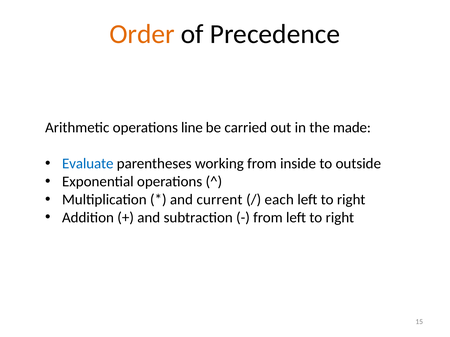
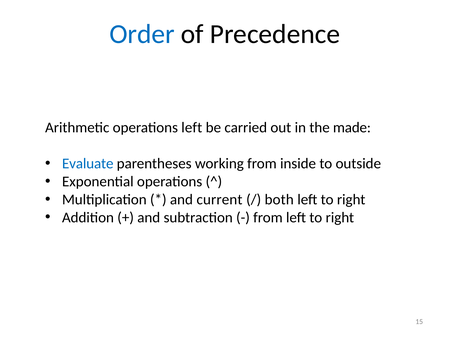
Order colour: orange -> blue (142, 34)
operations line: line -> left (192, 128)
each: each -> both (279, 200)
